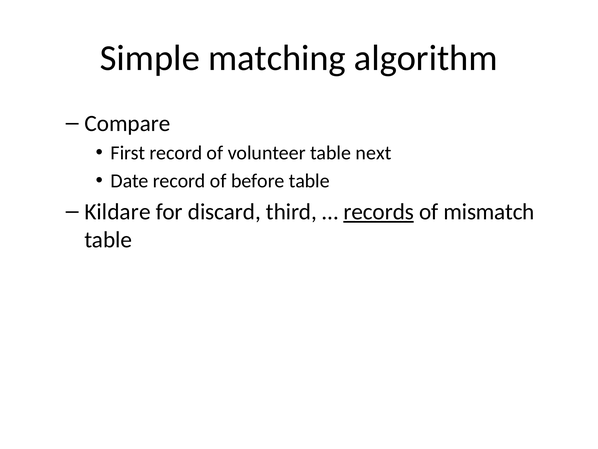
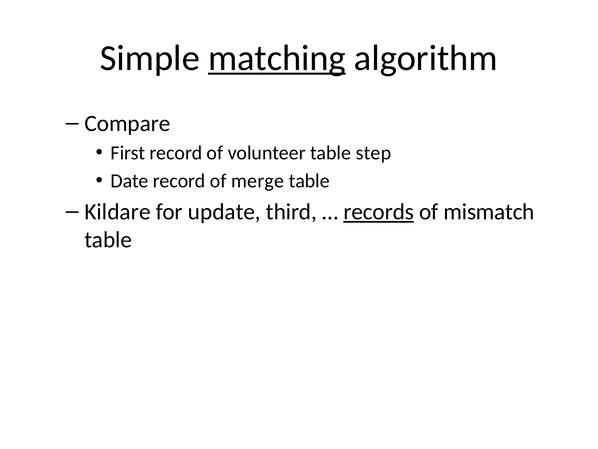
matching underline: none -> present (277, 58)
next: next -> step (373, 153)
before: before -> merge (258, 181)
discard: discard -> update (224, 212)
